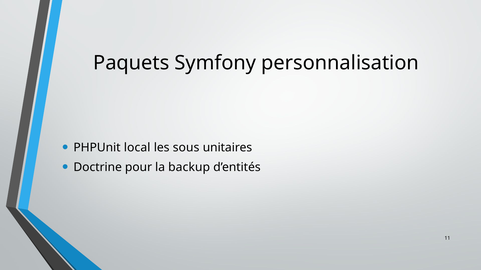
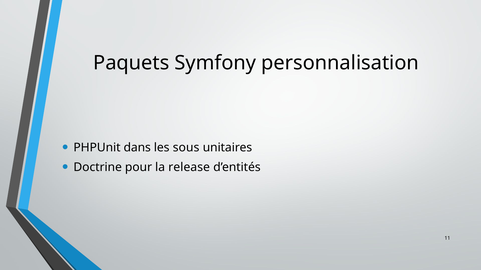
local: local -> dans (137, 148)
backup: backup -> release (189, 168)
